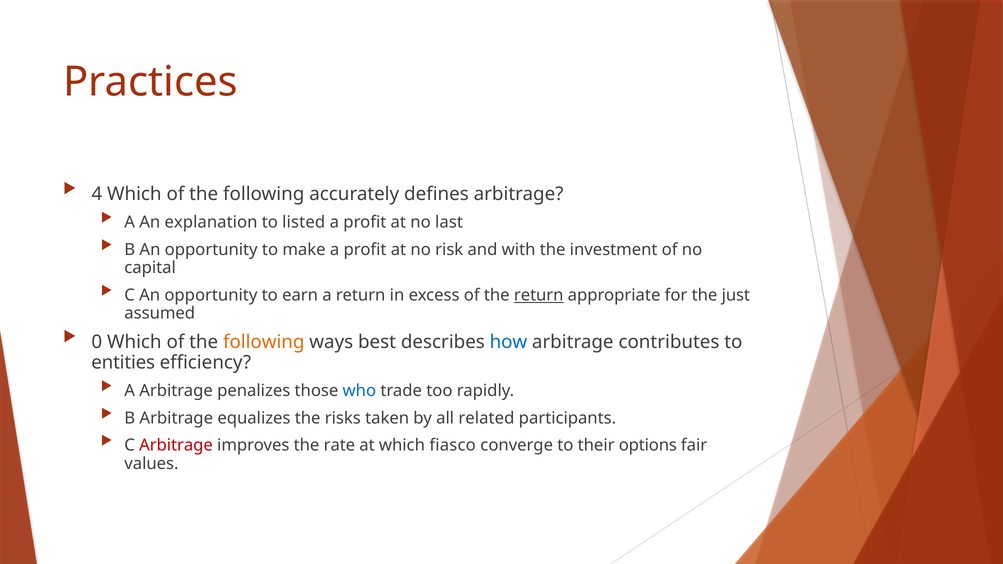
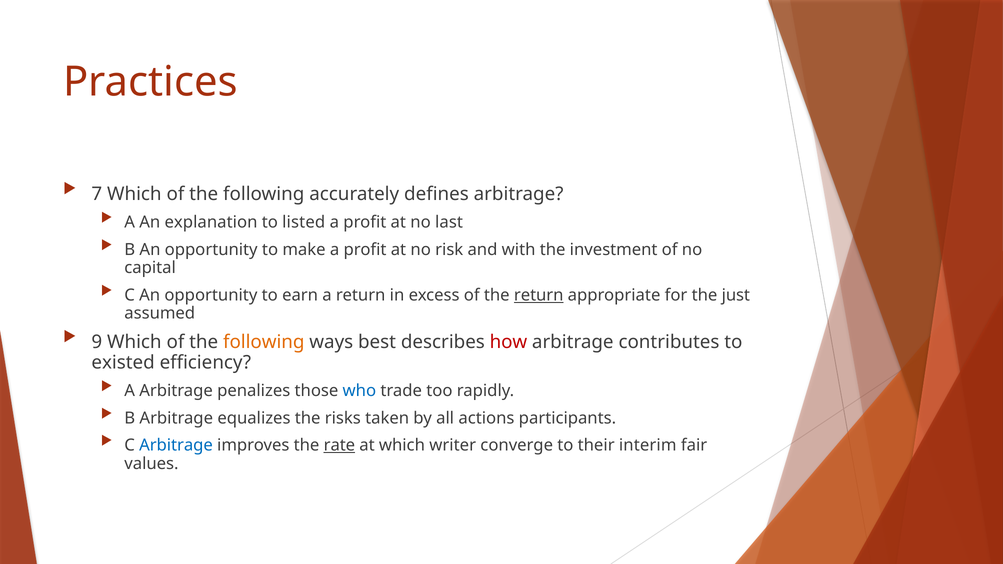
4: 4 -> 7 (97, 194)
0: 0 -> 9 (97, 342)
how colour: blue -> red (508, 342)
entities: entities -> existed (123, 362)
related: related -> actions (486, 418)
Arbitrage colour: red -> blue (176, 446)
rate underline: none -> present (339, 446)
fiasco: fiasco -> writer (453, 446)
options: options -> interim (648, 446)
